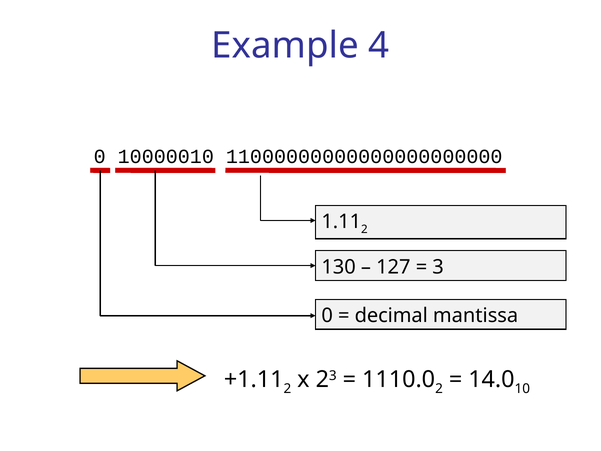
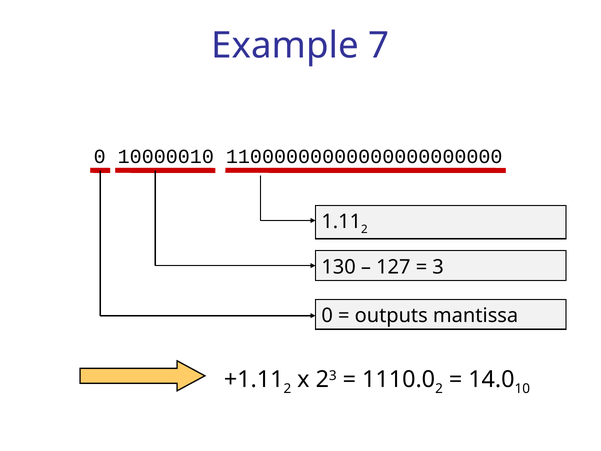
4: 4 -> 7 (379, 46)
decimal: decimal -> outputs (391, 316)
